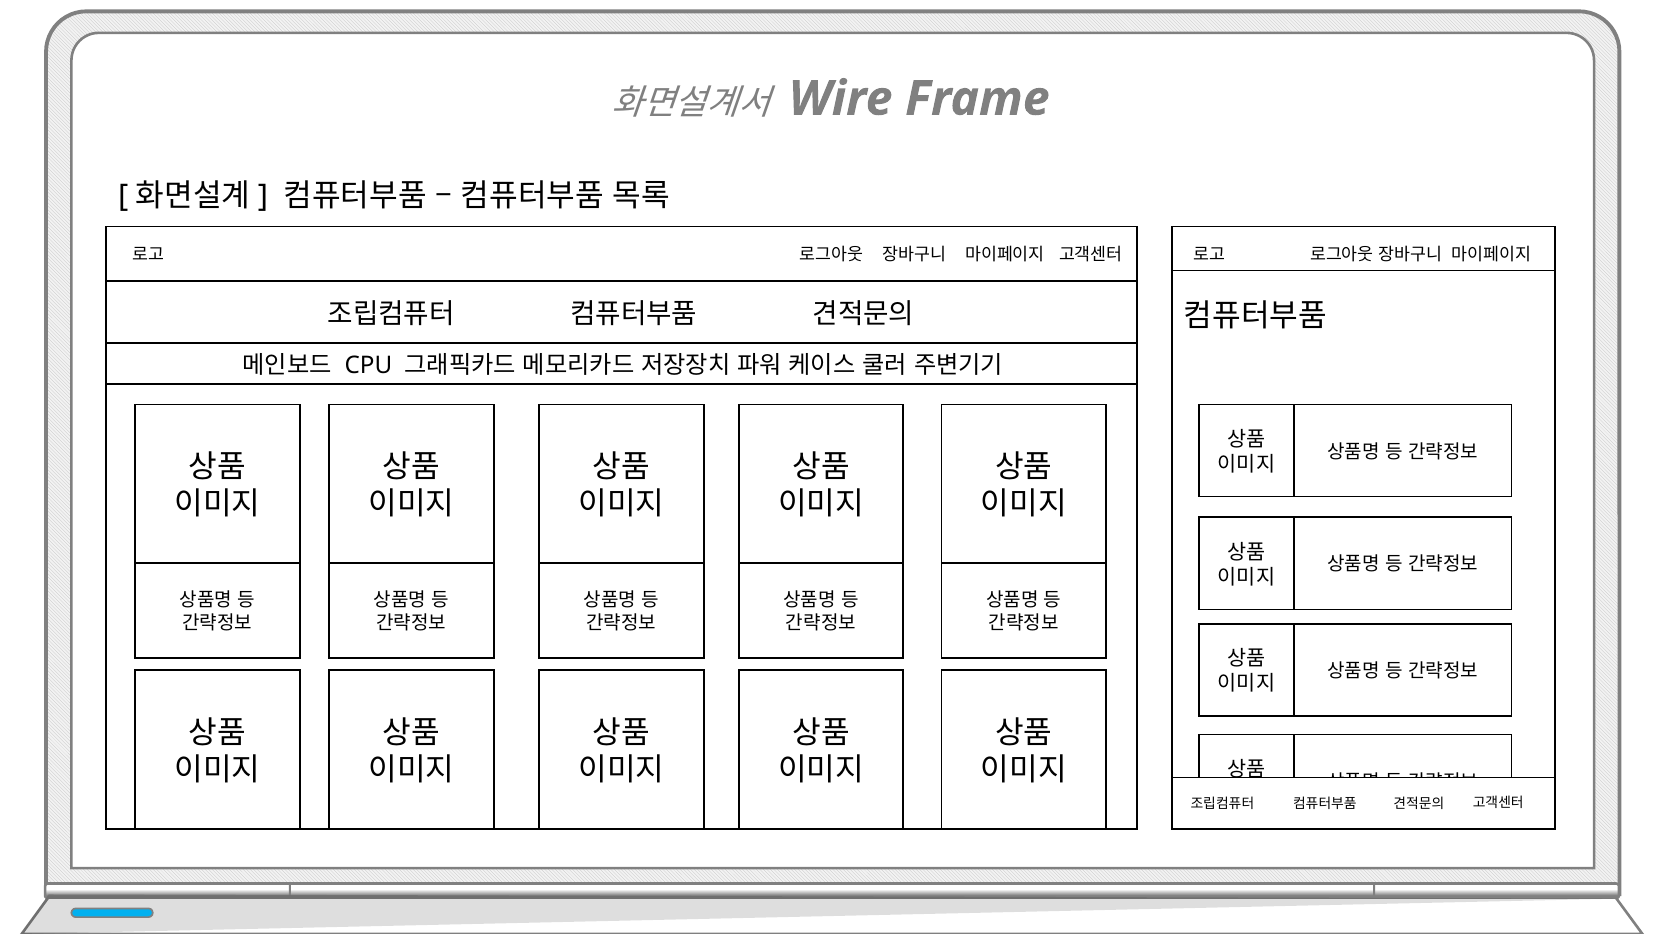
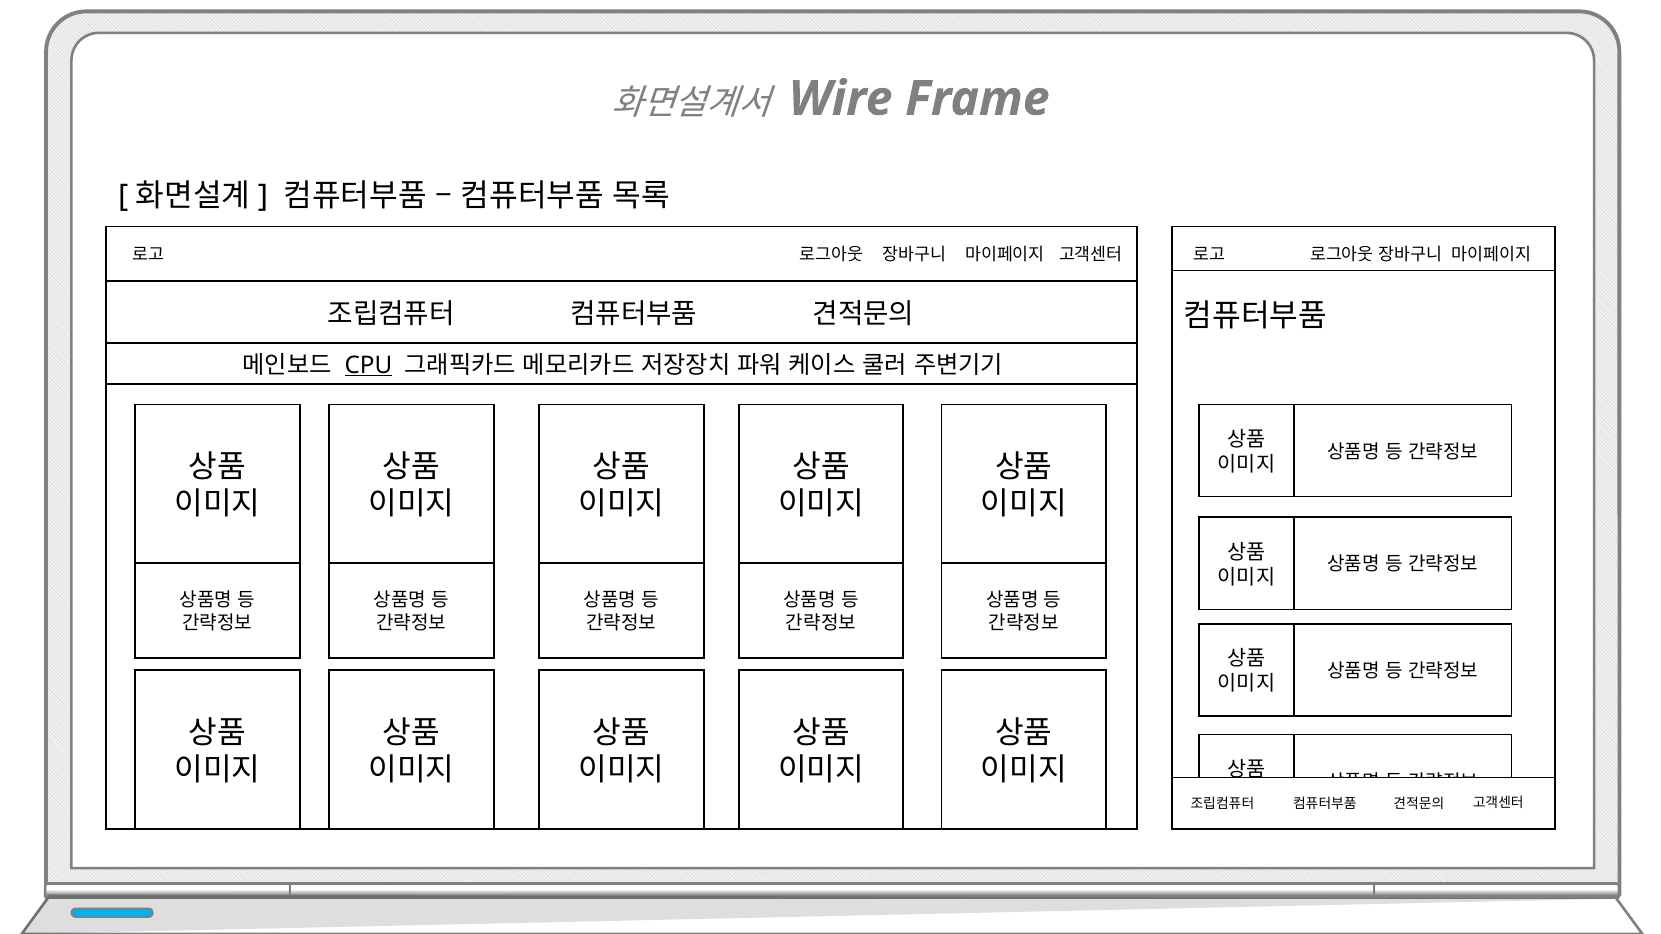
CPU underline: none -> present (368, 365)
